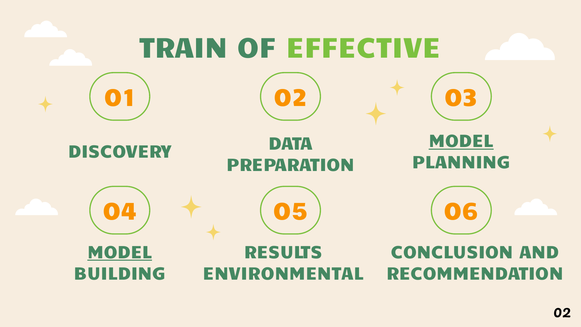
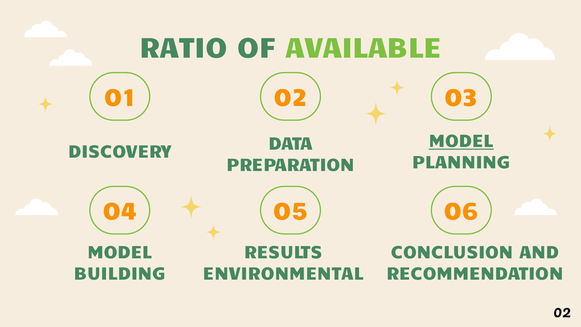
TRAIN: TRAIN -> RATIO (184, 48)
EFFECTIVE: EFFECTIVE -> AVAILABLE (364, 48)
MODEL underline: present -> none (120, 252)
